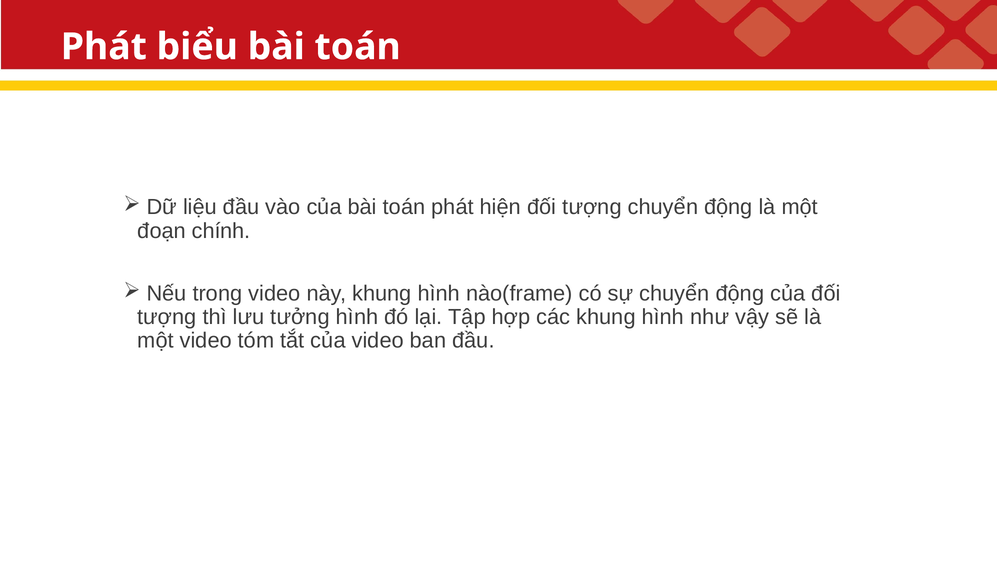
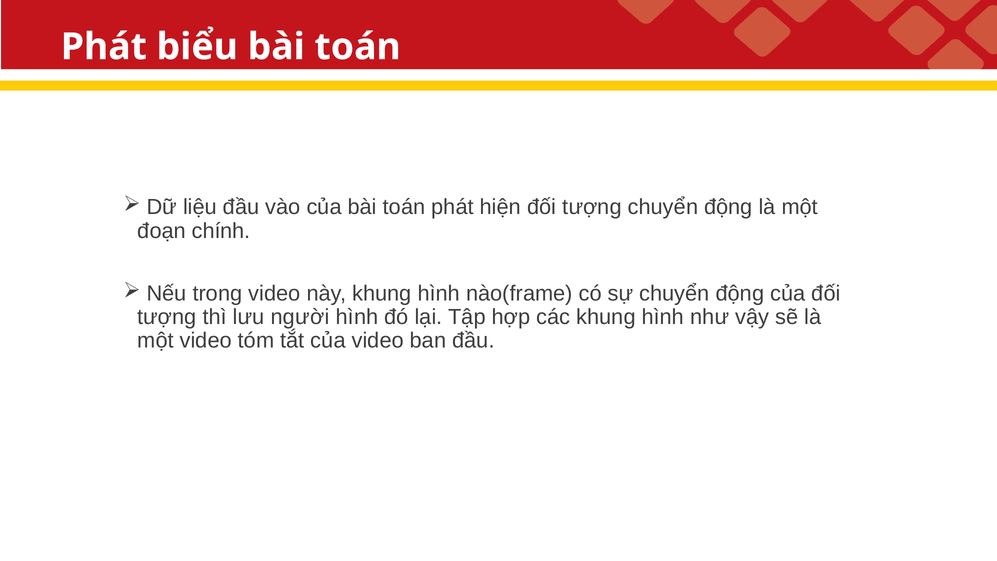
tưởng: tưởng -> người (300, 317)
